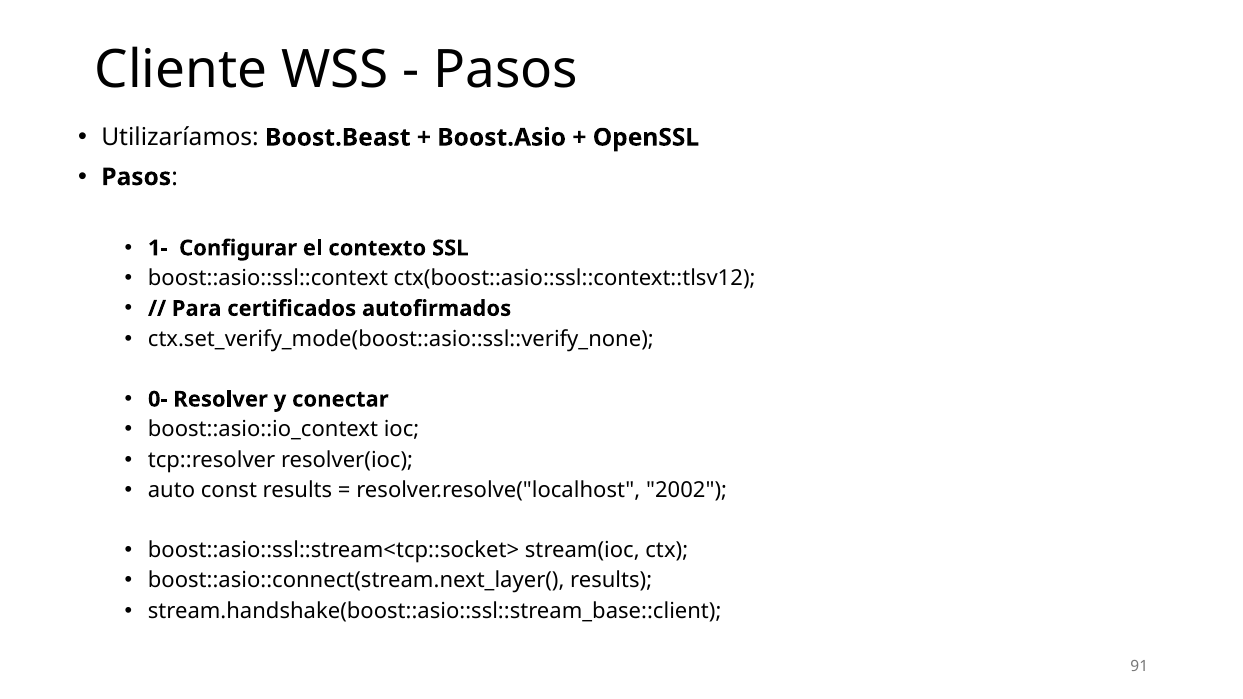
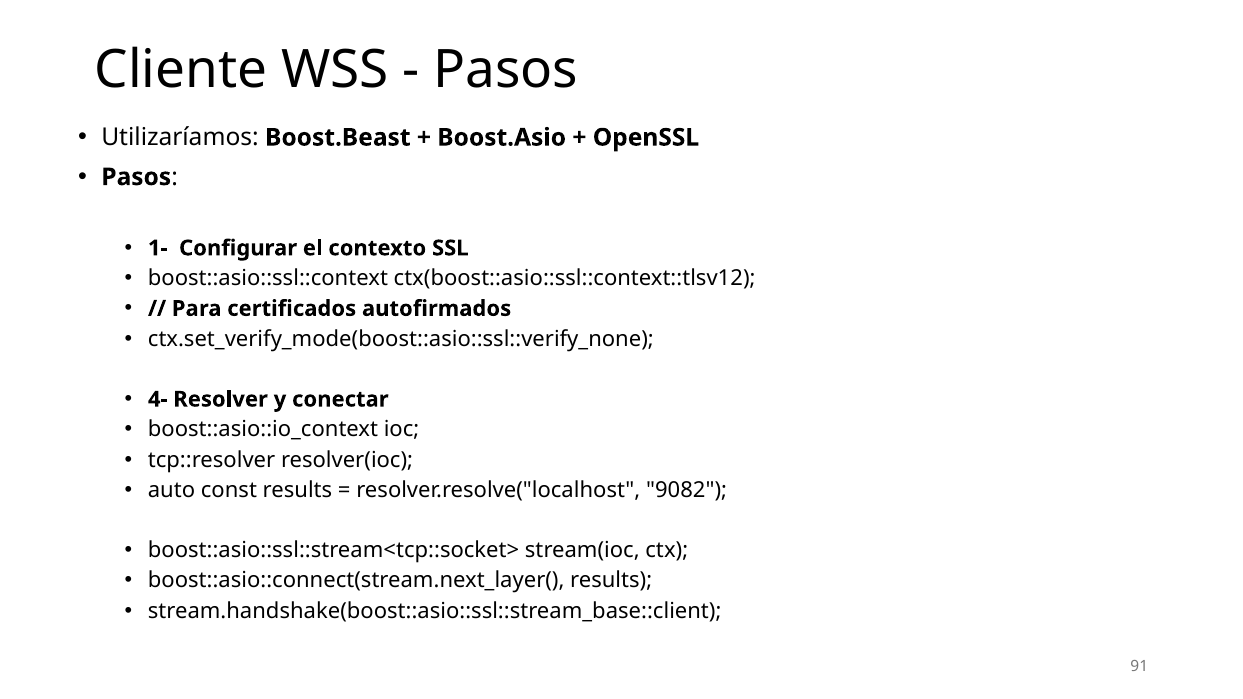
0-: 0- -> 4- (158, 399)
2002: 2002 -> 9082 (687, 490)
